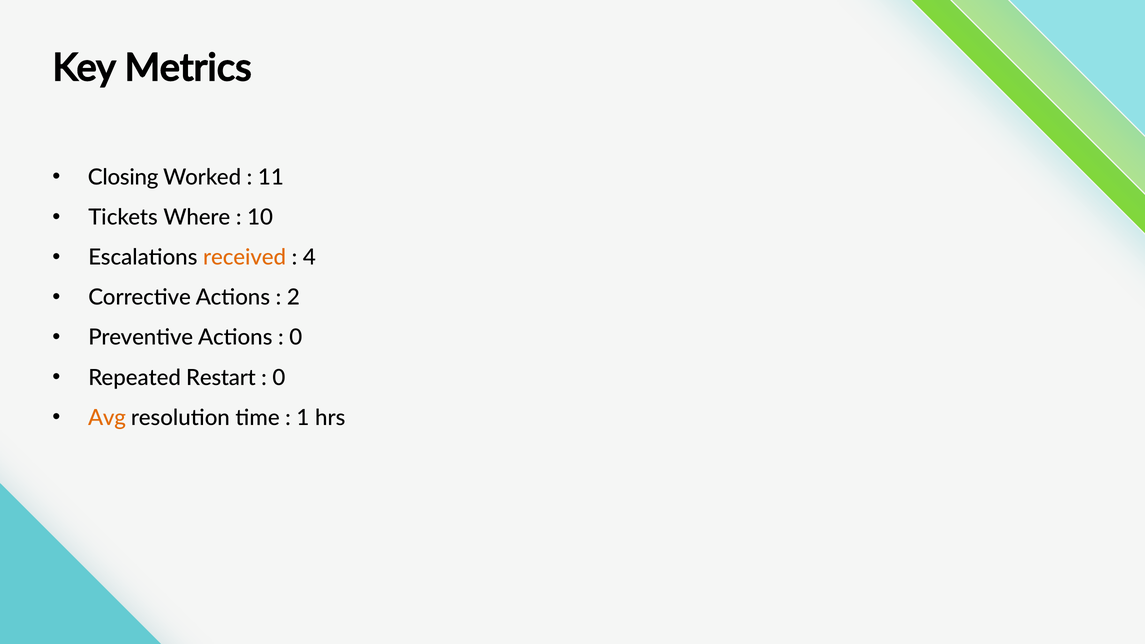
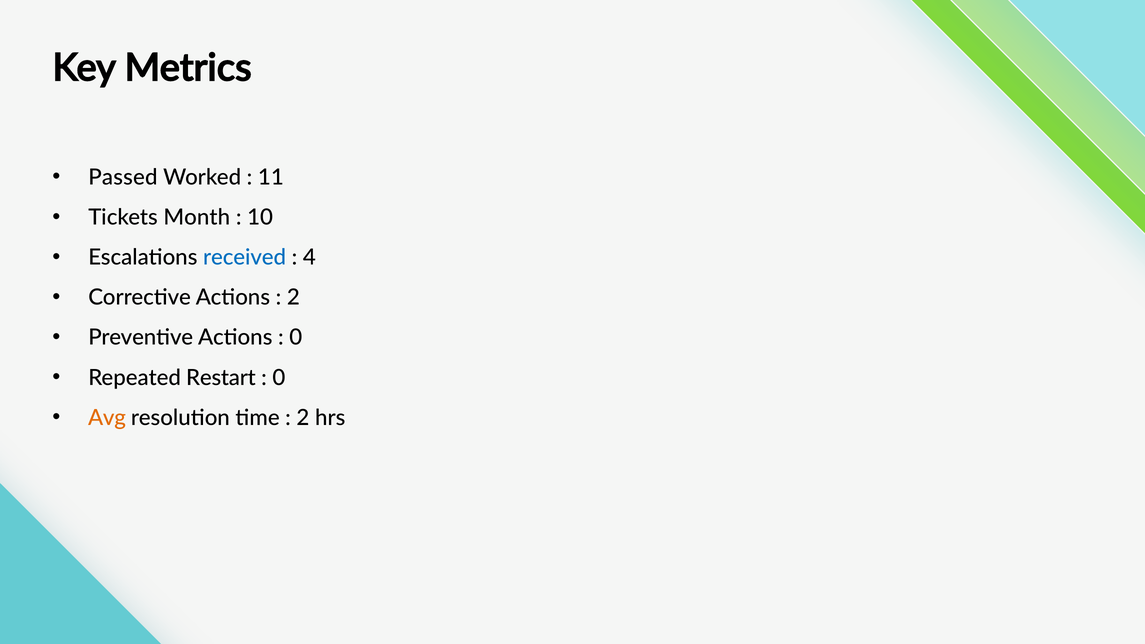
Closing: Closing -> Passed (123, 177)
Where: Where -> Month (197, 217)
received colour: orange -> blue (245, 257)
1: 1 -> 2 (303, 418)
